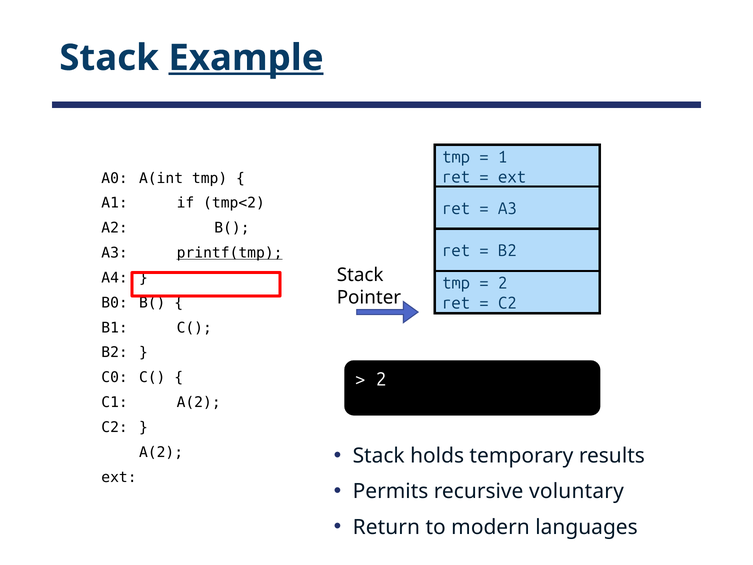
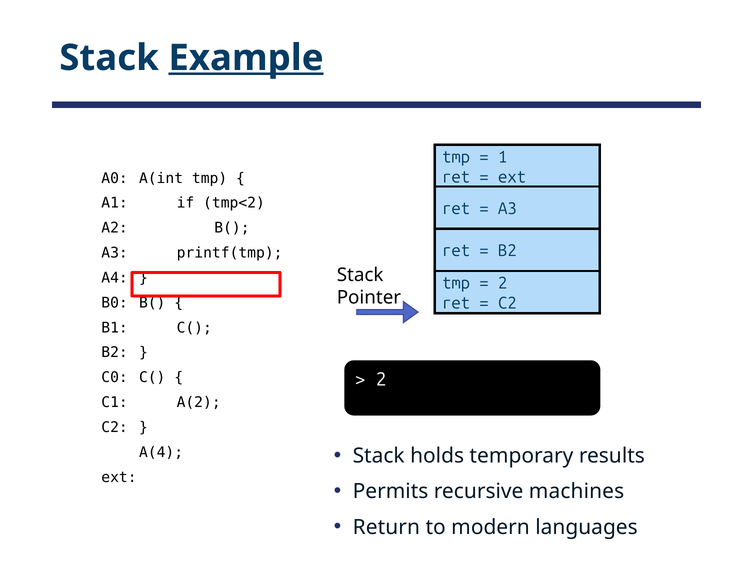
printf(tmp underline: present -> none (230, 253)
A(2: A(2 -> A(4 (161, 452)
voluntary: voluntary -> machines (577, 491)
